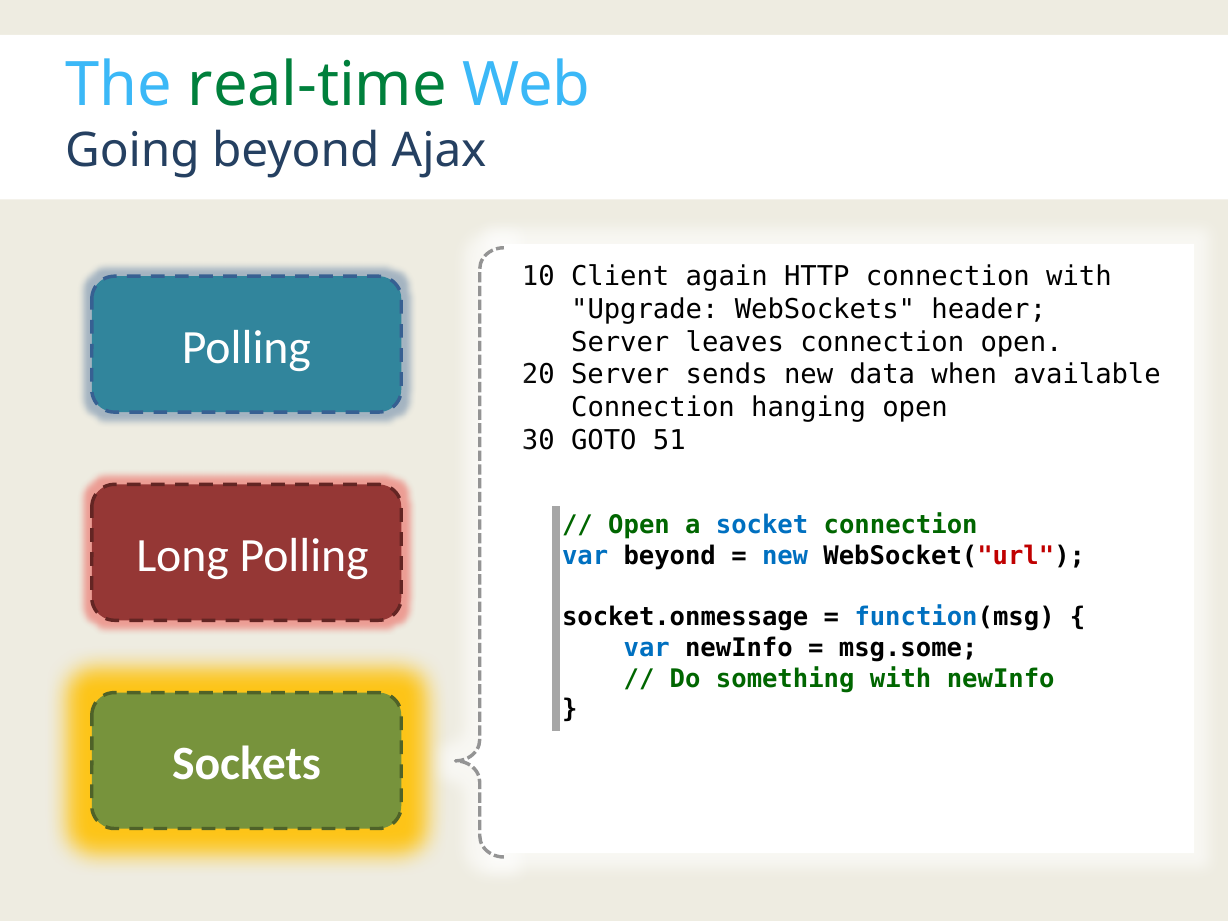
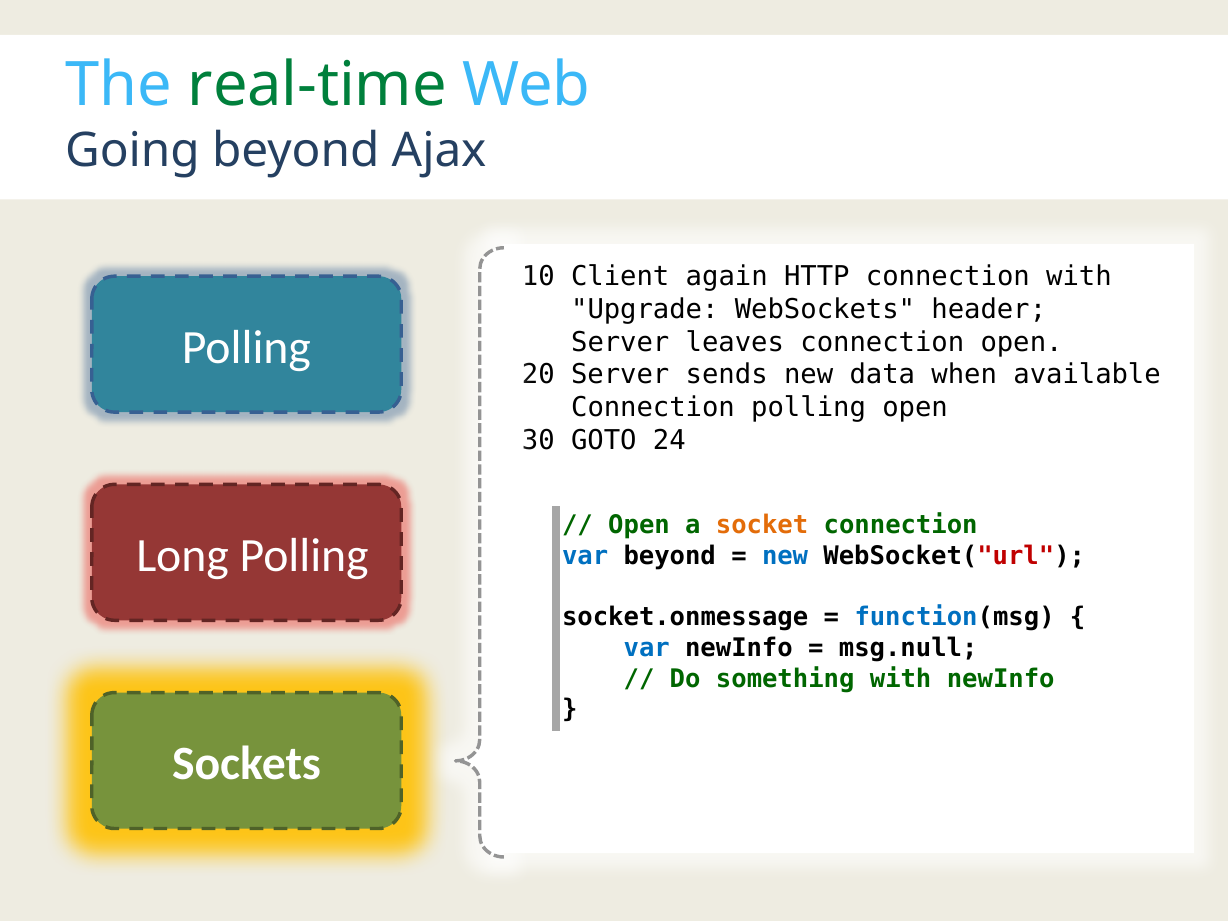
Connection hanging: hanging -> polling (809, 408)
51: 51 -> 24 (669, 440)
socket colour: blue -> orange (762, 525)
msg.some: msg.some -> msg.null (908, 648)
